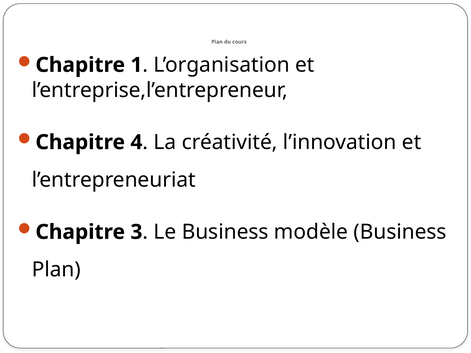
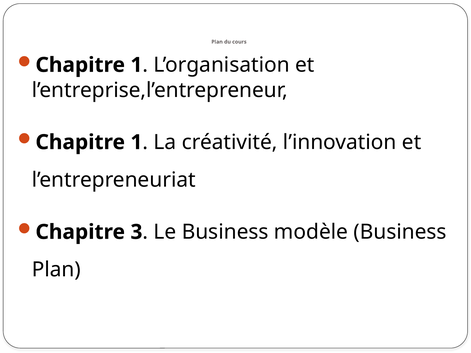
4: 4 -> 1 (136, 142)
